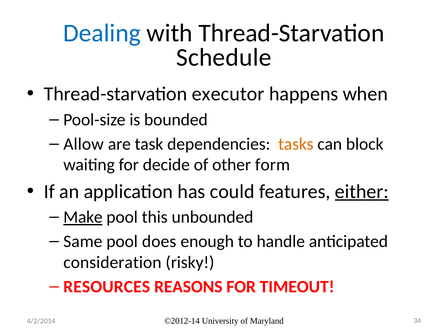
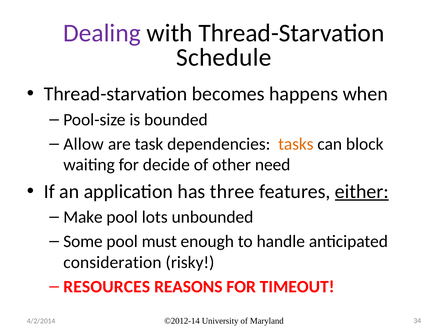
Dealing colour: blue -> purple (102, 33)
executor: executor -> becomes (228, 94)
form: form -> need (273, 165)
could: could -> three (232, 191)
Make underline: present -> none (83, 217)
this: this -> lots (155, 217)
Same: Same -> Some (83, 242)
does: does -> must (159, 242)
